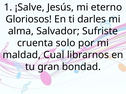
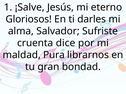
solo: solo -> dice (66, 43)
Cual: Cual -> Pura (54, 55)
